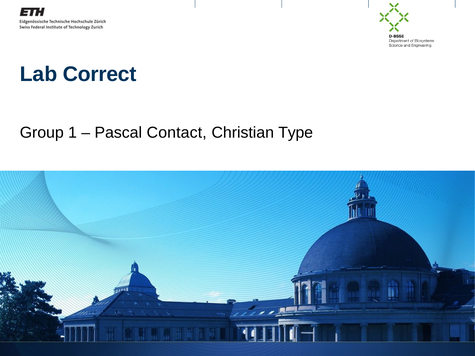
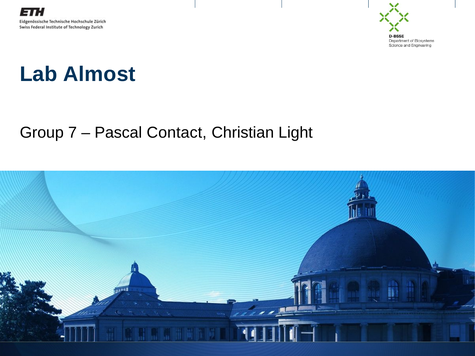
Correct: Correct -> Almost (99, 74)
1: 1 -> 7 (73, 133)
Type: Type -> Light (296, 133)
